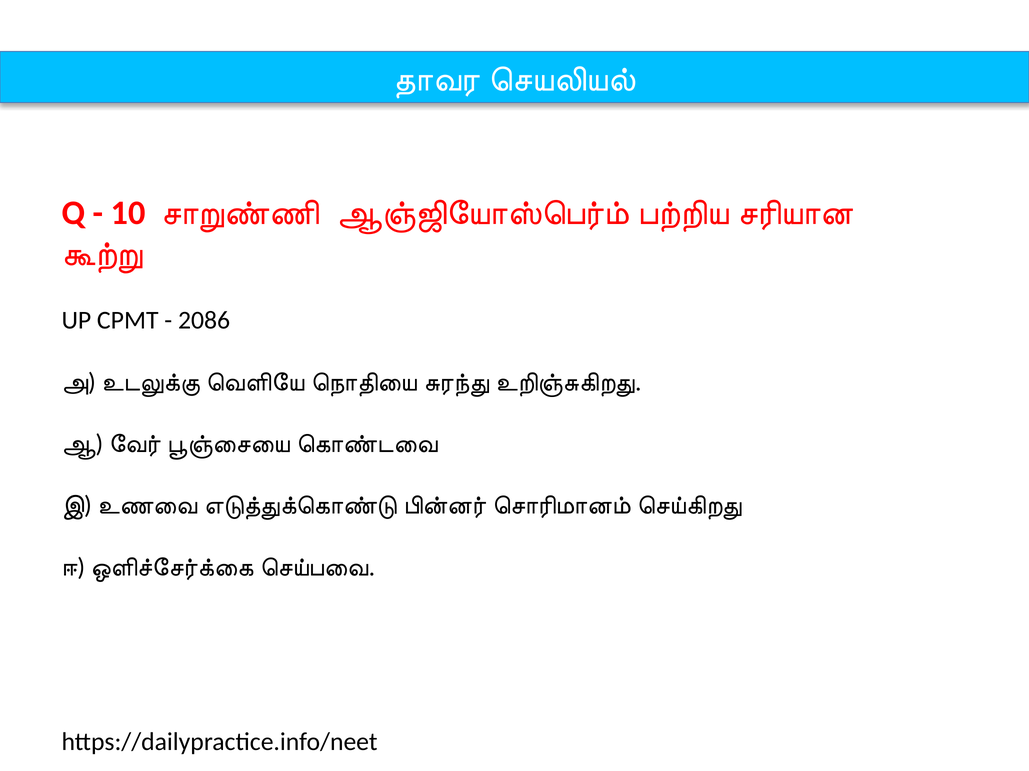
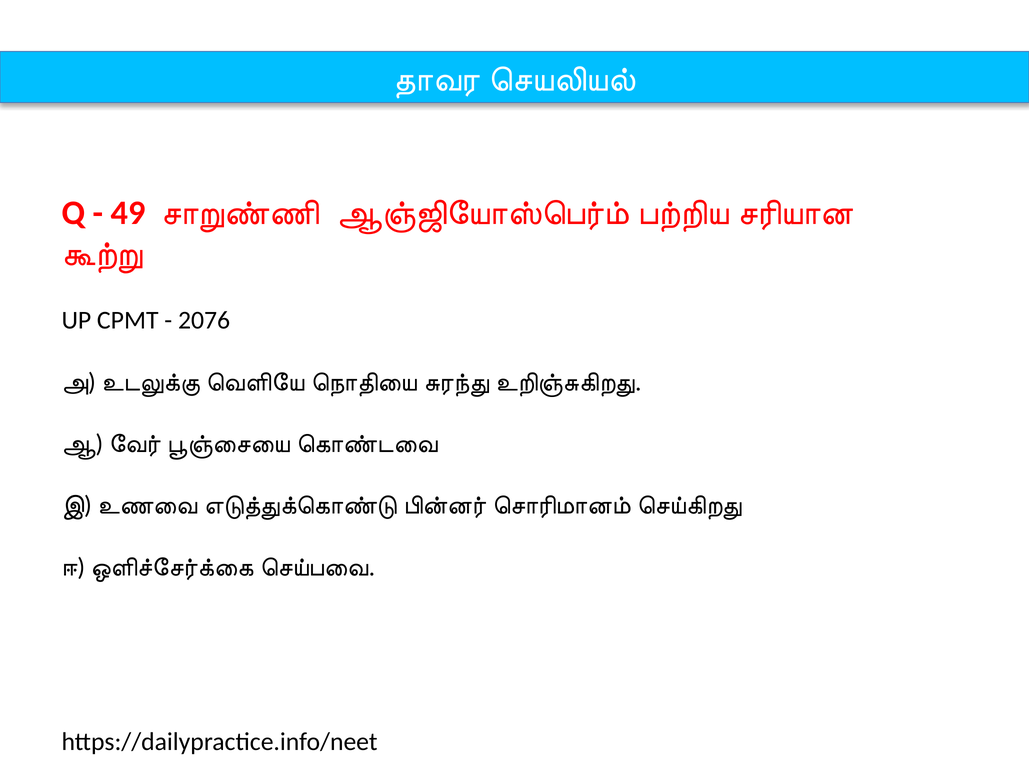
10: 10 -> 49 (128, 213)
2086: 2086 -> 2076 (204, 321)
